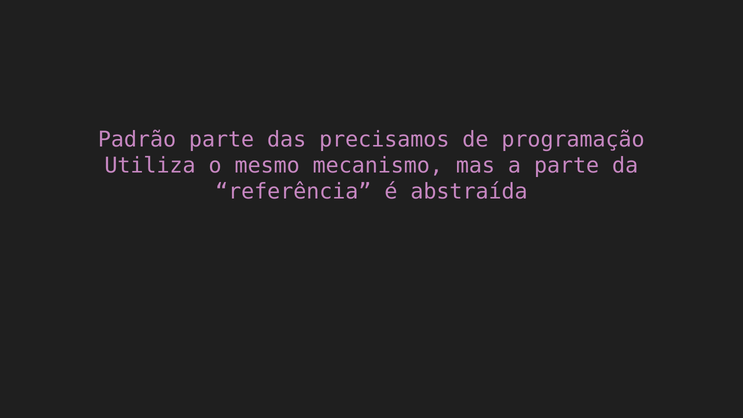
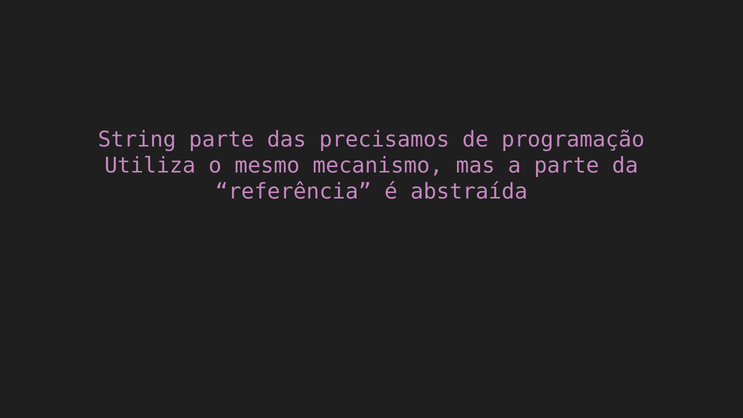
Padrão: Padrão -> String (137, 139)
